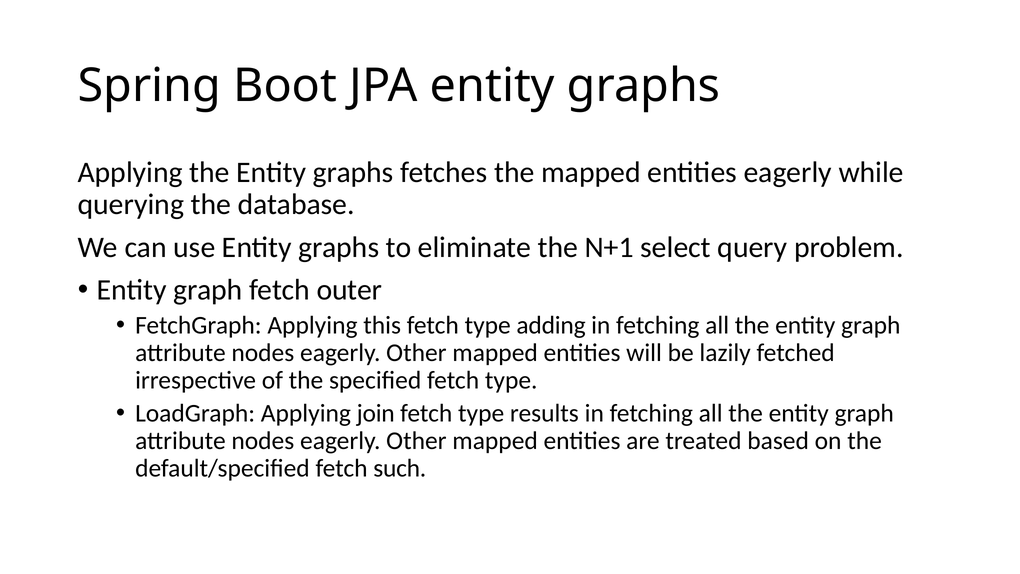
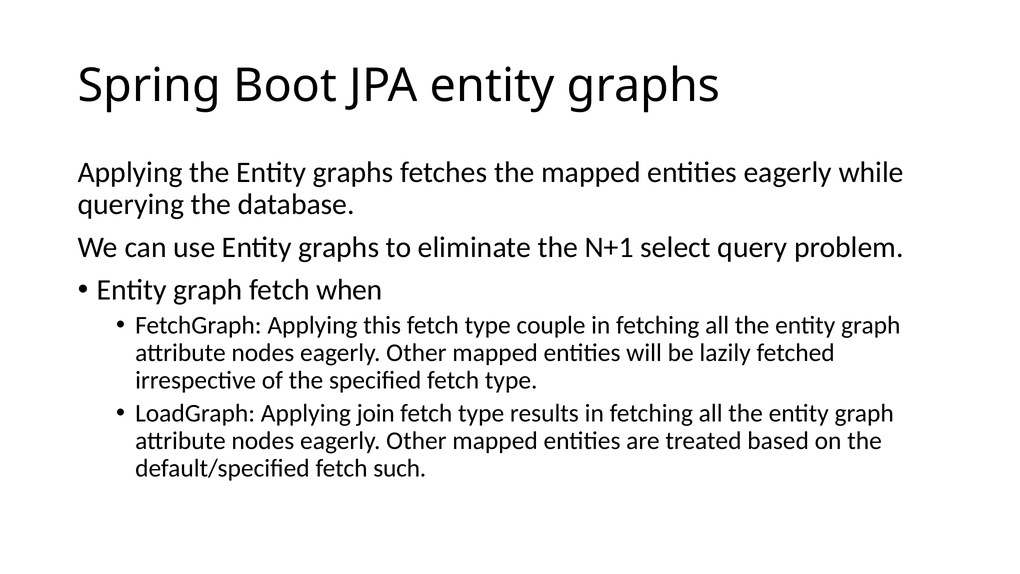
outer: outer -> when (349, 290)
adding: adding -> couple (551, 325)
